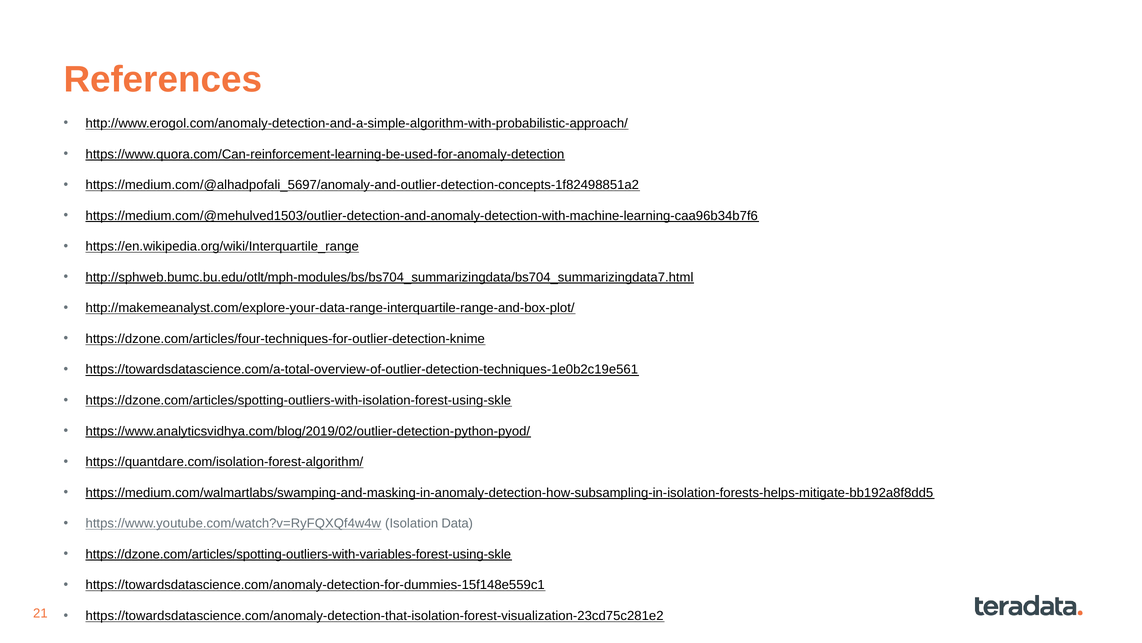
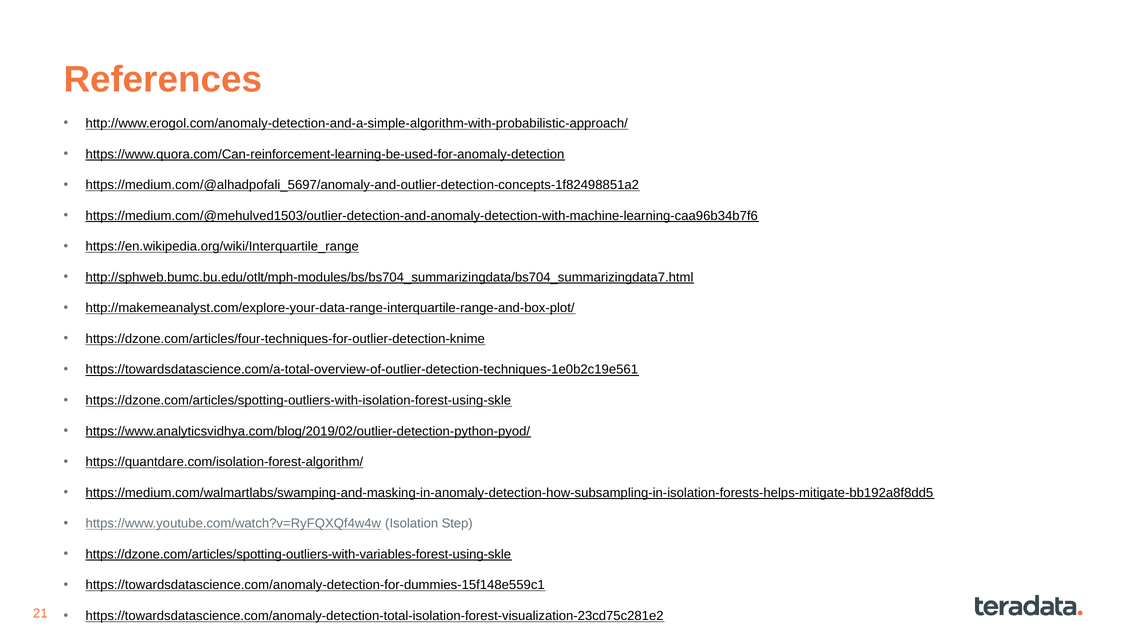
Data: Data -> Step (457, 523)
https://towardsdatascience.com/anomaly-detection-that-isolation-forest-visualization-23cd75c281e2: https://towardsdatascience.com/anomaly-detection-that-isolation-forest-visualization-23cd75c281e2 -> https://towardsdatascience.com/anomaly-detection-total-isolation-forest-visualization-23cd75c281e2 (375, 615)
